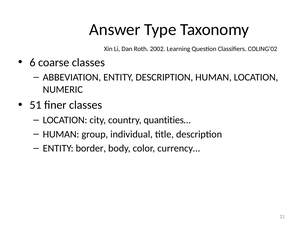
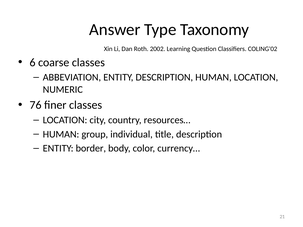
51: 51 -> 76 (36, 105)
quantities…: quantities… -> resources… (167, 120)
